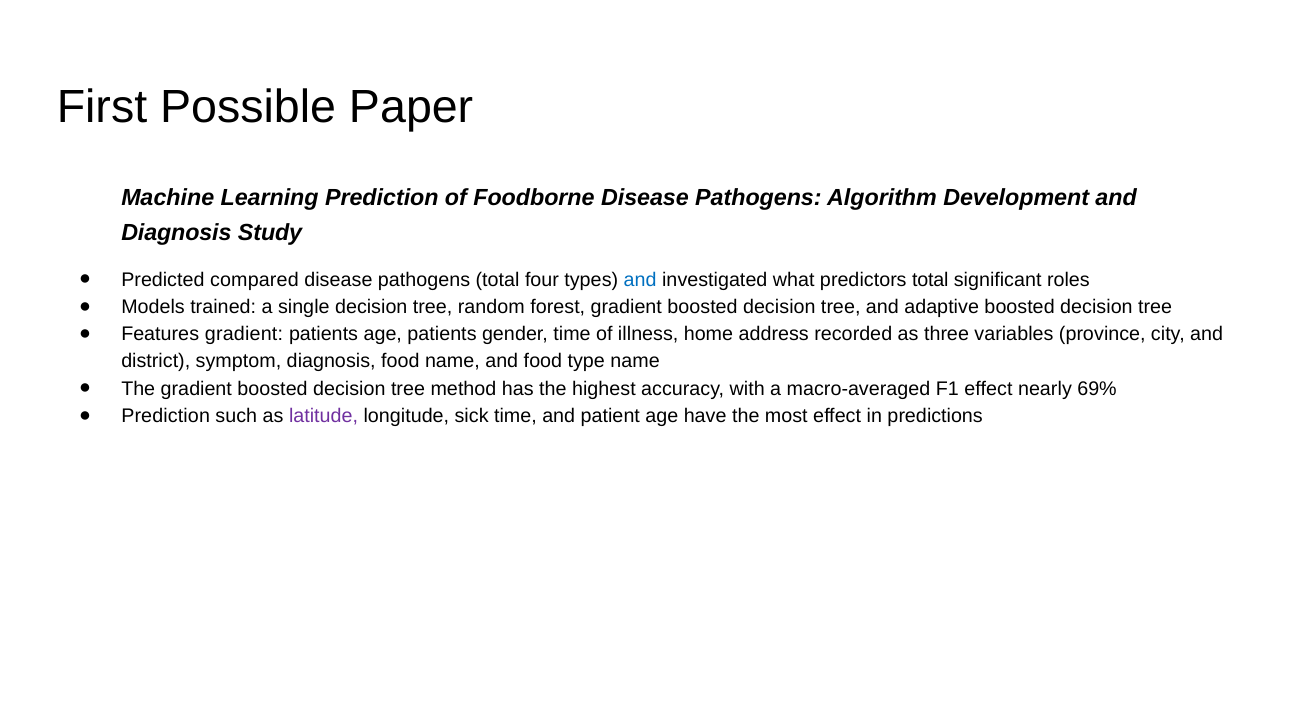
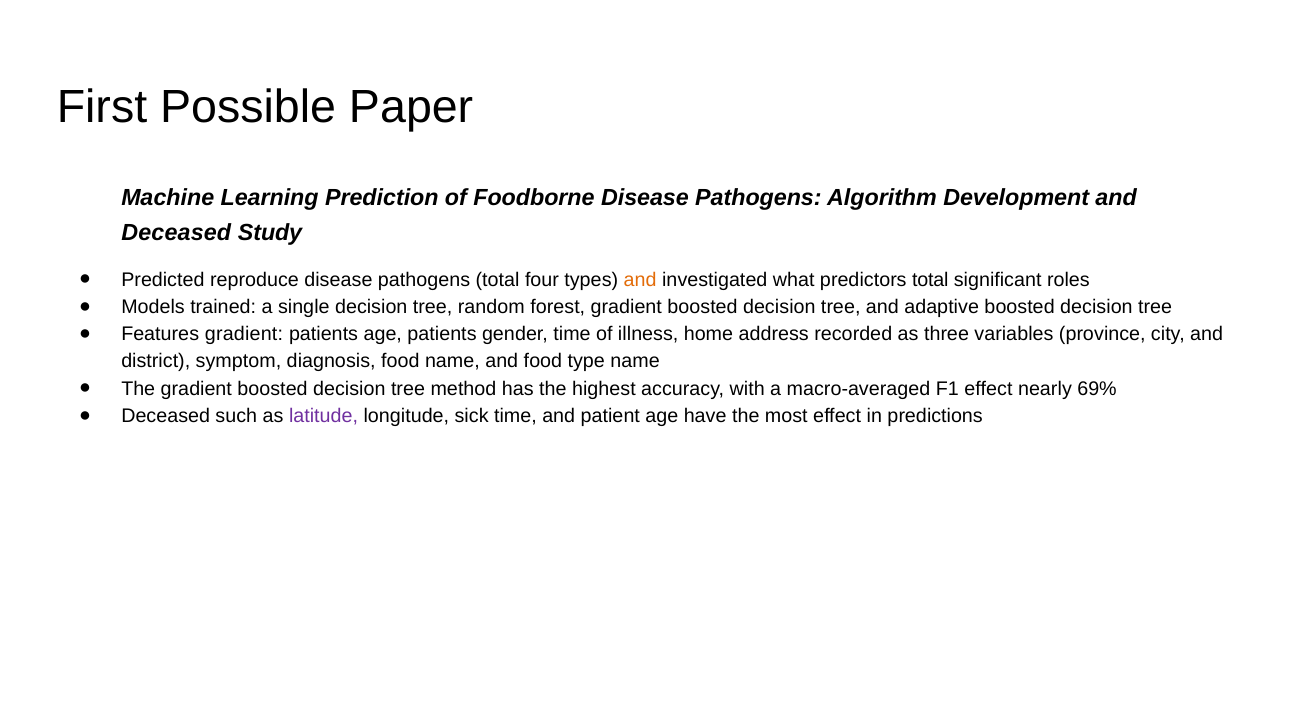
Diagnosis: Diagnosis -> Deceased (176, 233)
compared: compared -> reproduce (254, 280)
and colour: blue -> orange (640, 280)
Prediction: Prediction -> Deceased (166, 416)
